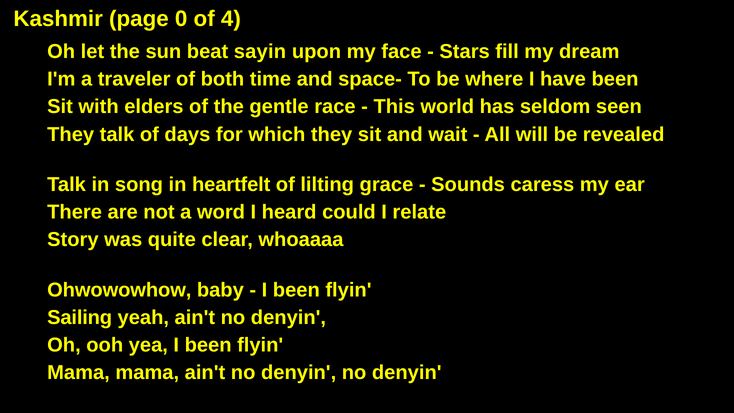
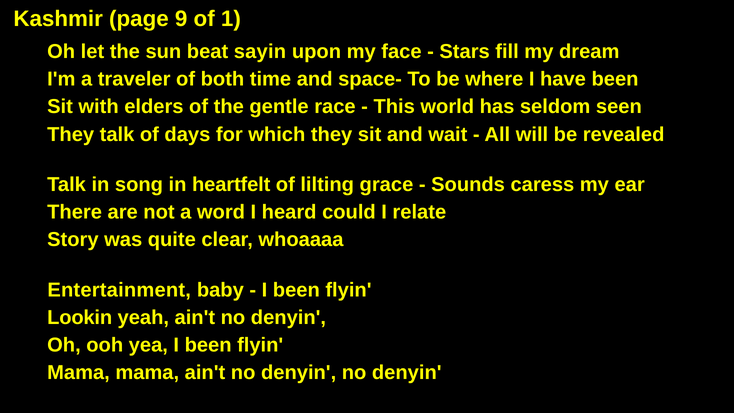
0: 0 -> 9 (181, 19)
4: 4 -> 1 (231, 19)
Ohwowowhow: Ohwowowhow -> Entertainment (119, 290)
Sailing: Sailing -> Lookin (80, 318)
